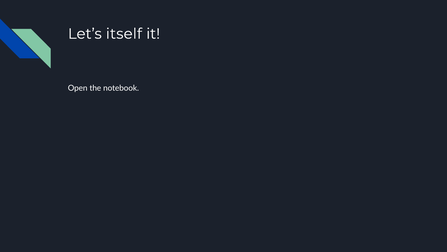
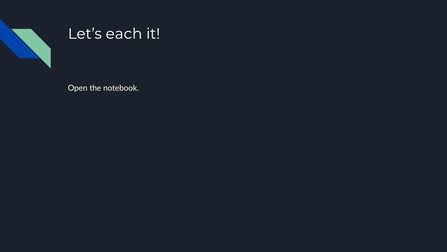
itself: itself -> each (124, 34)
